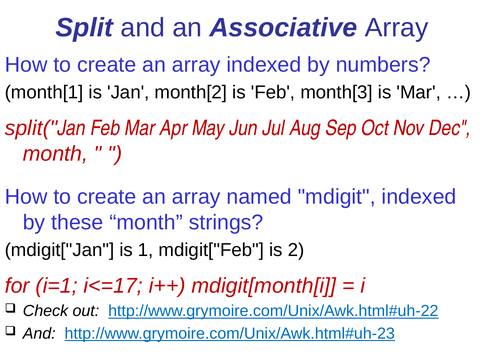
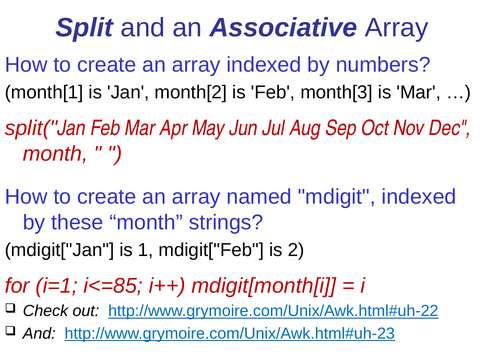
i<=17: i<=17 -> i<=85 (113, 286)
